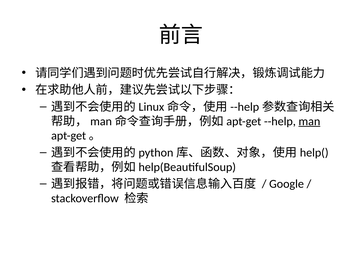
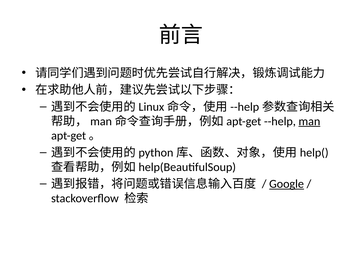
Google underline: none -> present (287, 184)
